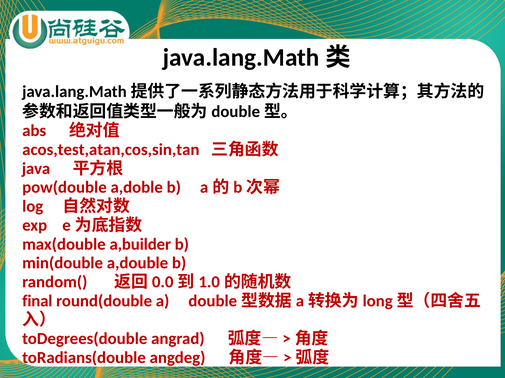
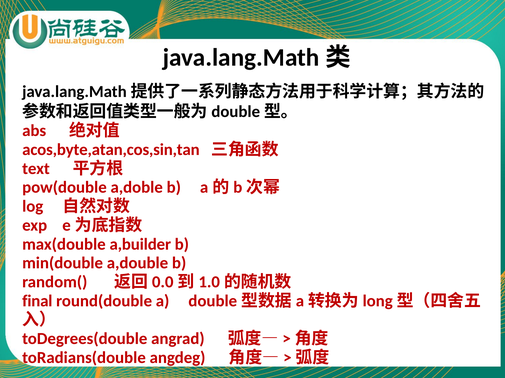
acos,test,atan,cos,sin,tan: acos,test,atan,cos,sin,tan -> acos,byte,atan,cos,sin,tan (111, 150)
java: java -> text (36, 169)
